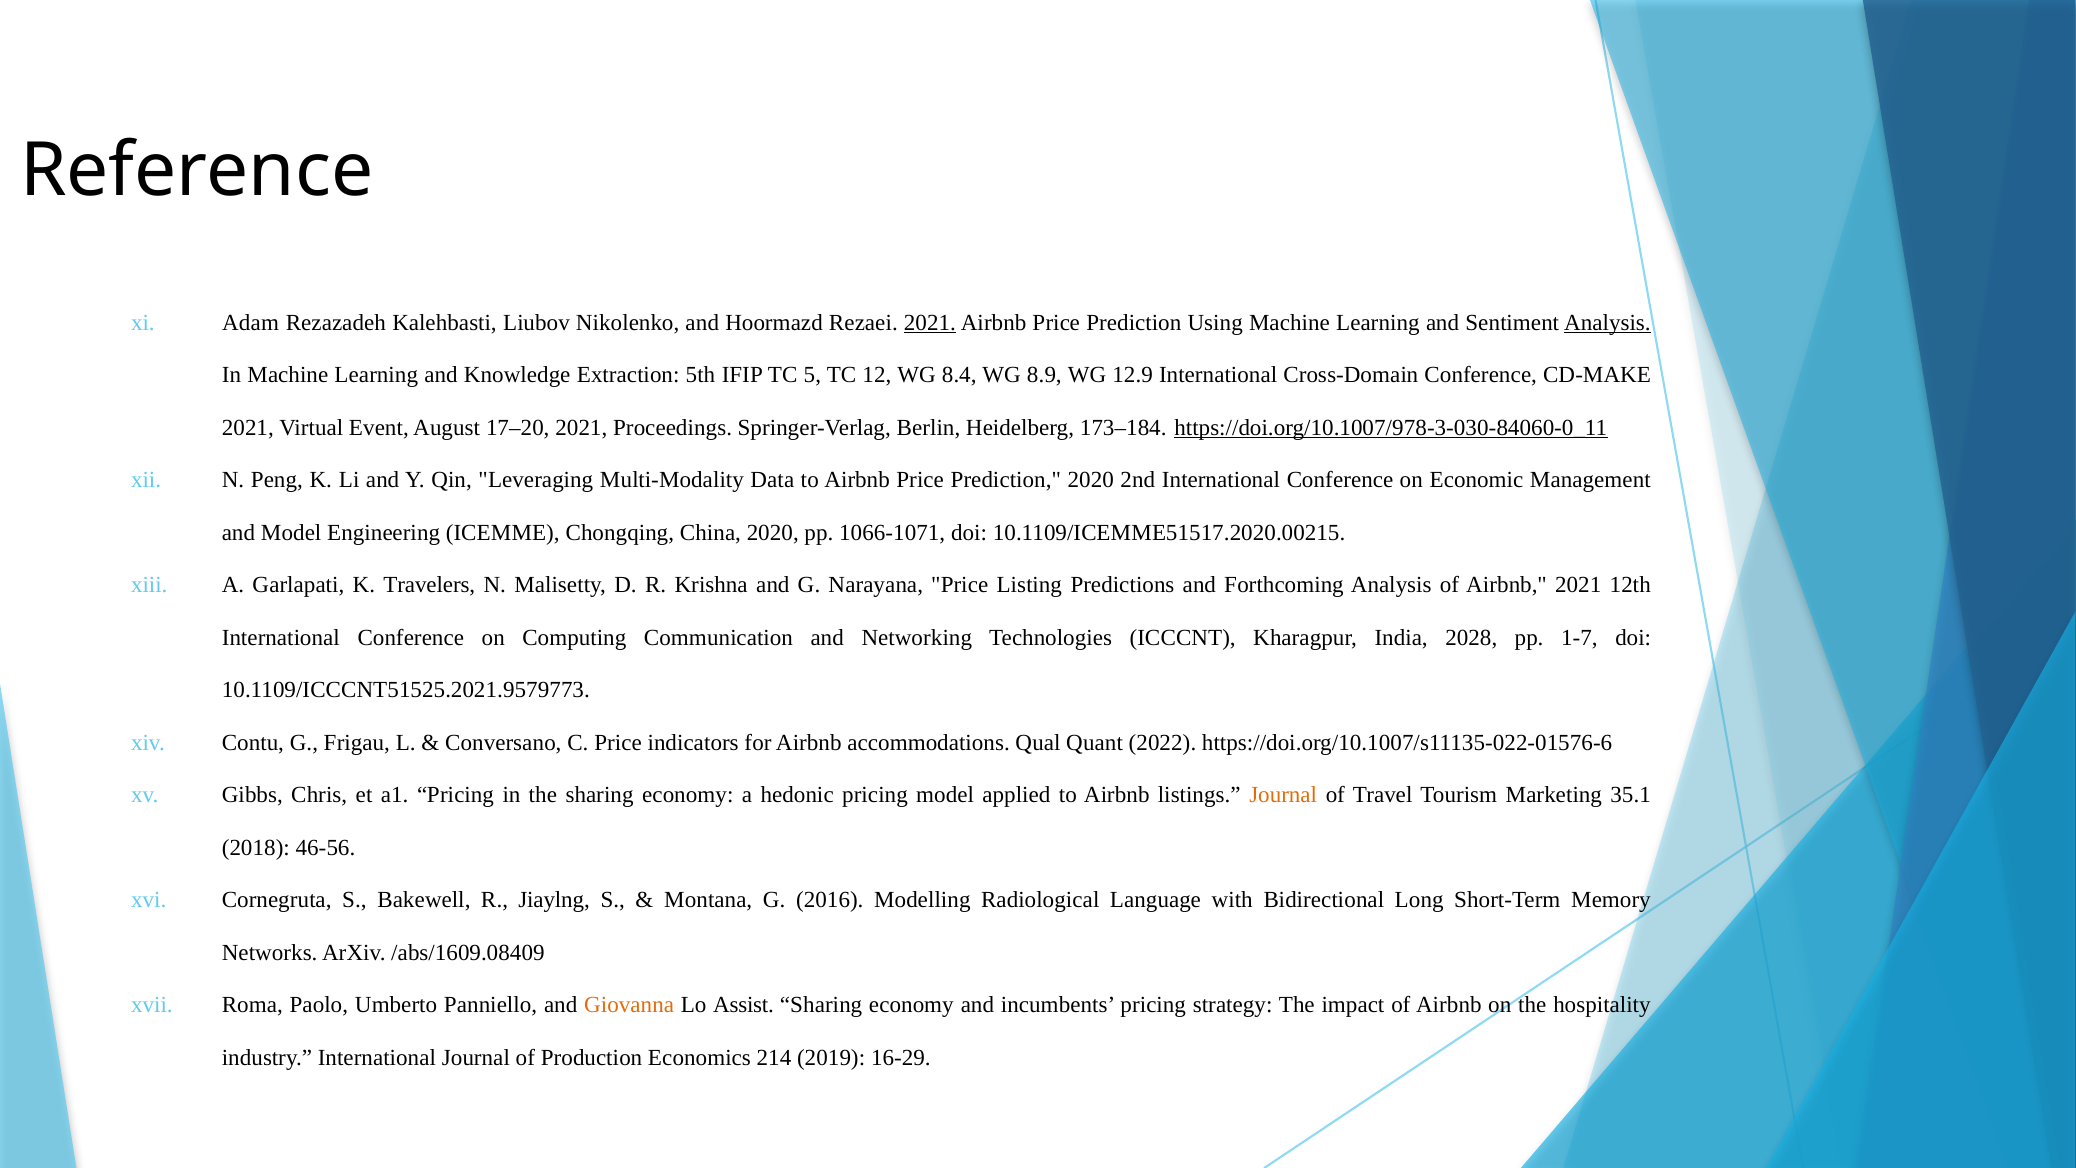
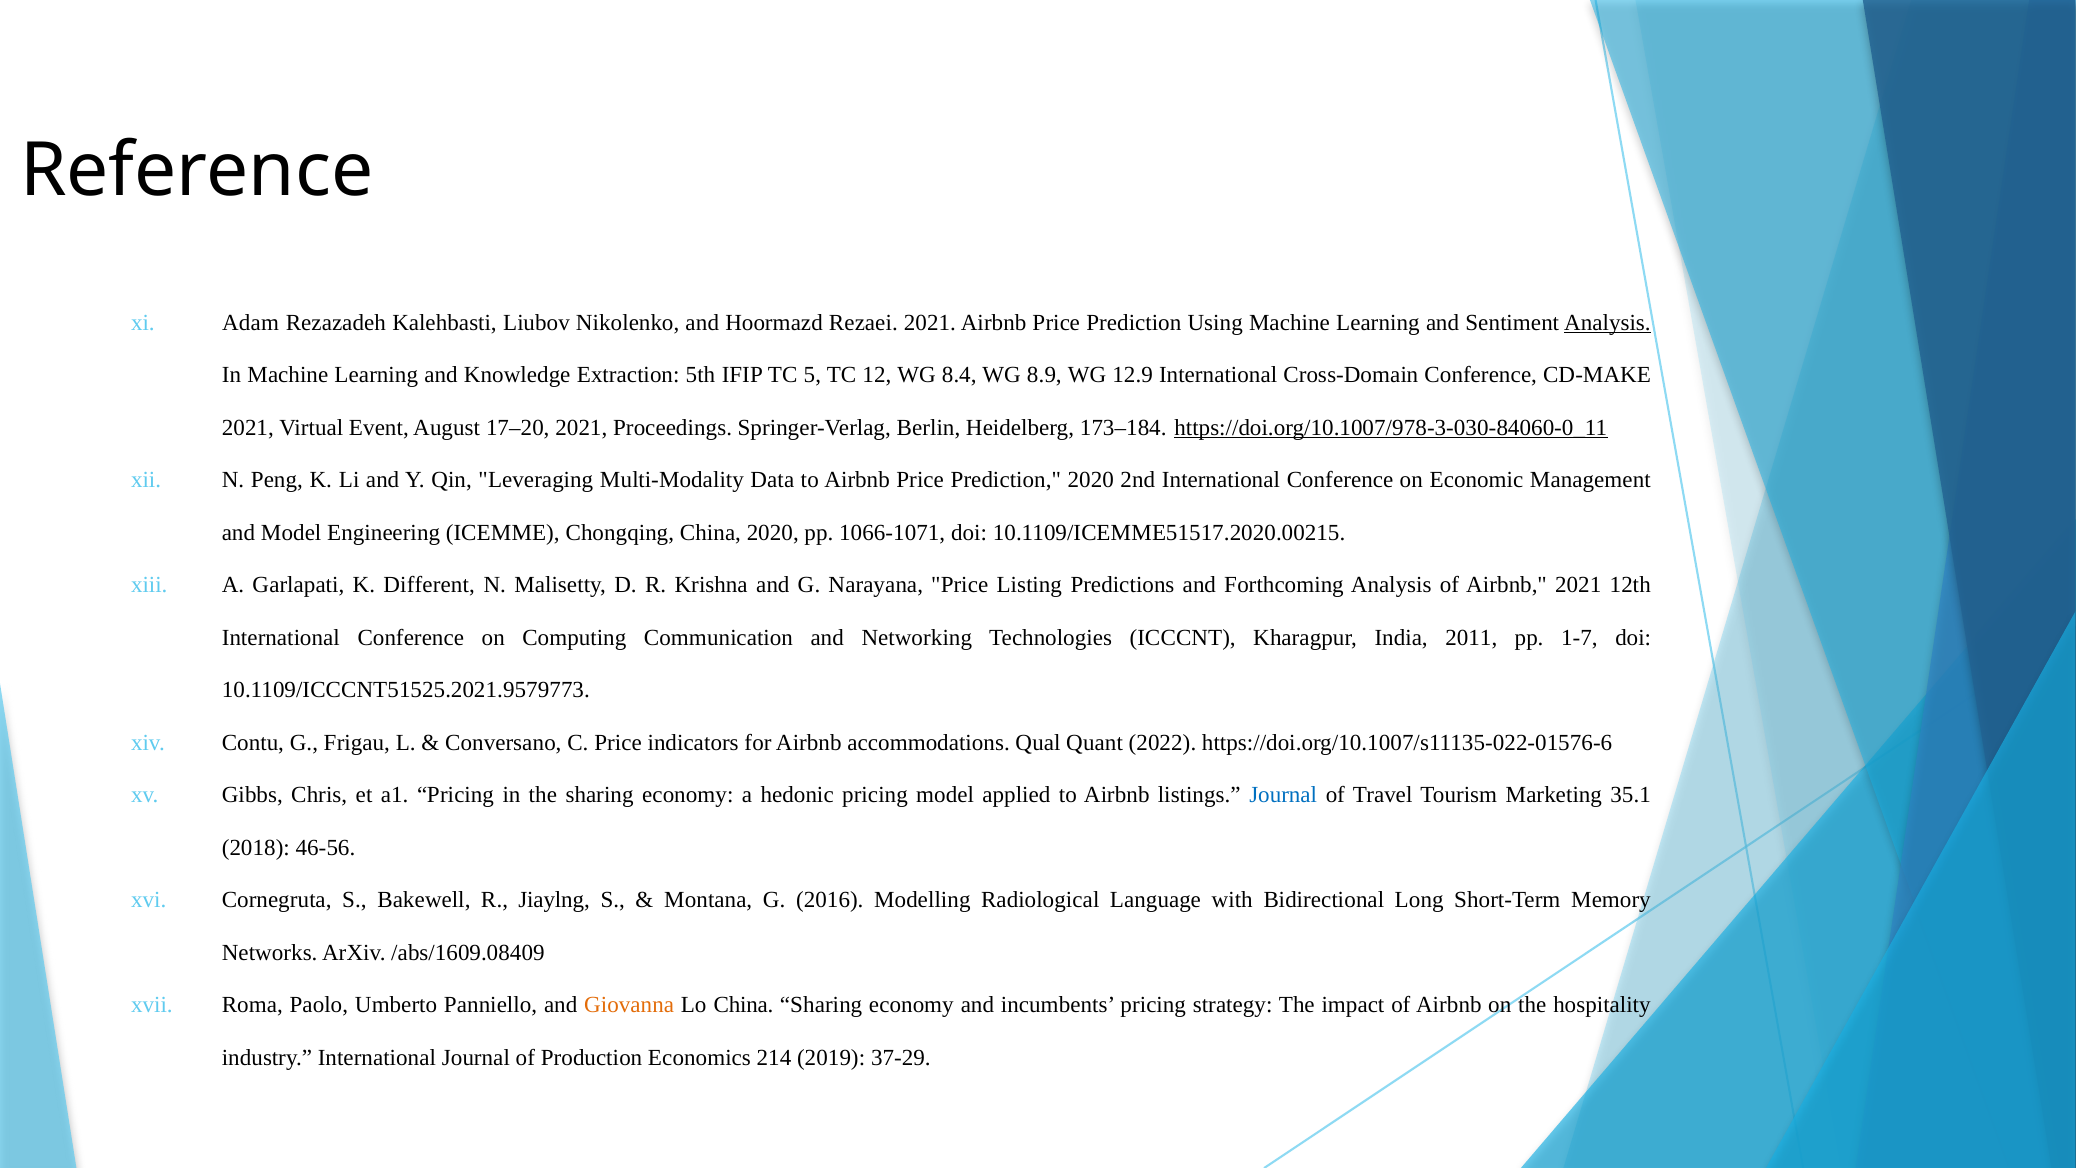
2021 underline: present -> none (930, 323)
Travelers: Travelers -> Different (429, 585)
2028: 2028 -> 2011 (1471, 638)
Journal colour: orange -> blue (1283, 795)
Lo Assist: Assist -> China (744, 1005)
16-29: 16-29 -> 37-29 (901, 1057)
